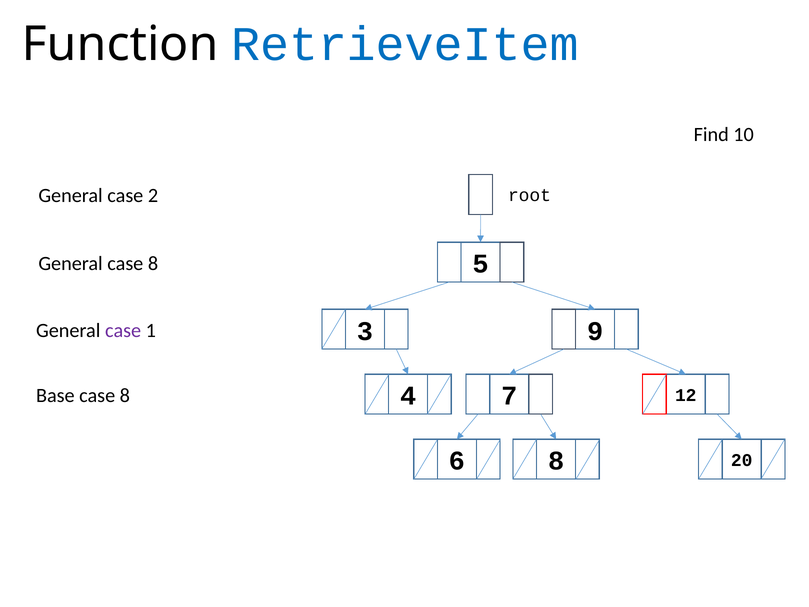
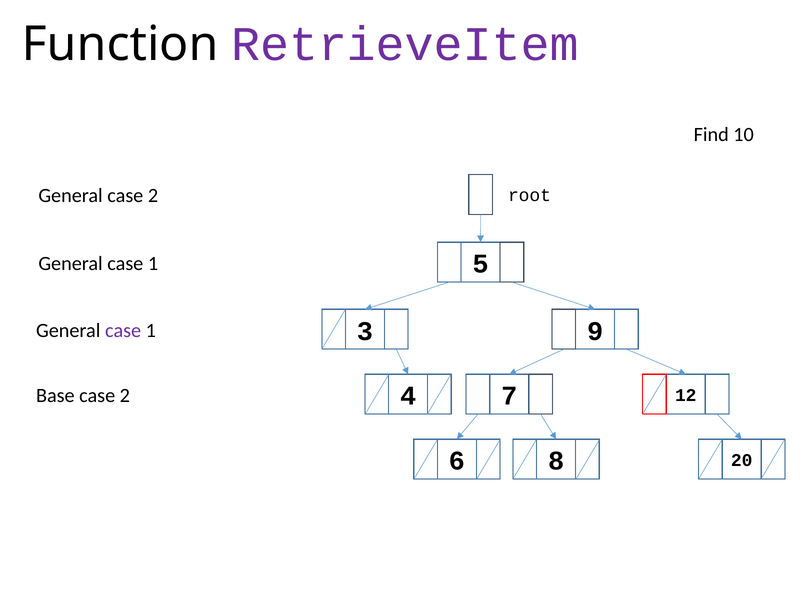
RetrieveItem colour: blue -> purple (405, 44)
8: 8 -> 1 (153, 263)
Base case 8: 8 -> 2 (125, 395)
